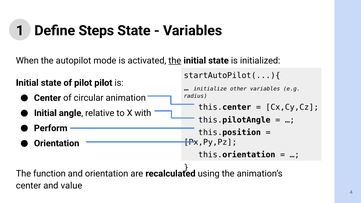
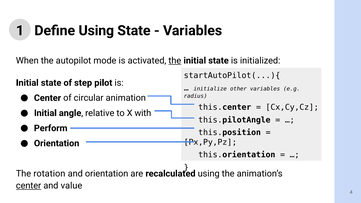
Define Steps: Steps -> Using (96, 31)
of pilot: pilot -> step (83, 83)
function: function -> rotation (49, 174)
center underline: none -> present (29, 186)
